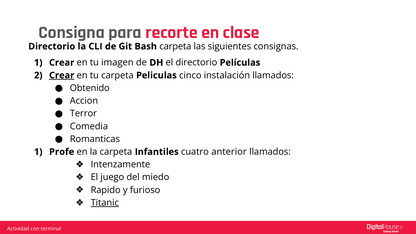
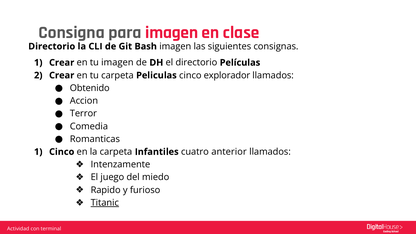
para recorte: recorte -> imagen (172, 33)
Bash carpeta: carpeta -> imagen (175, 46)
Crear underline: present -> none (62, 75)
instalación: instalación -> explorador (227, 75)
Profe: Profe -> Cinco (62, 152)
